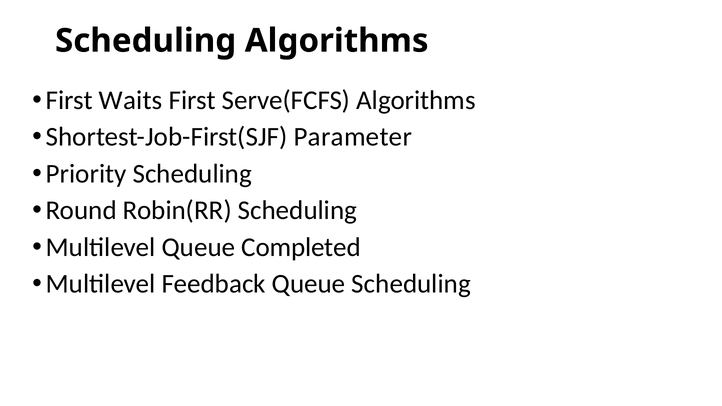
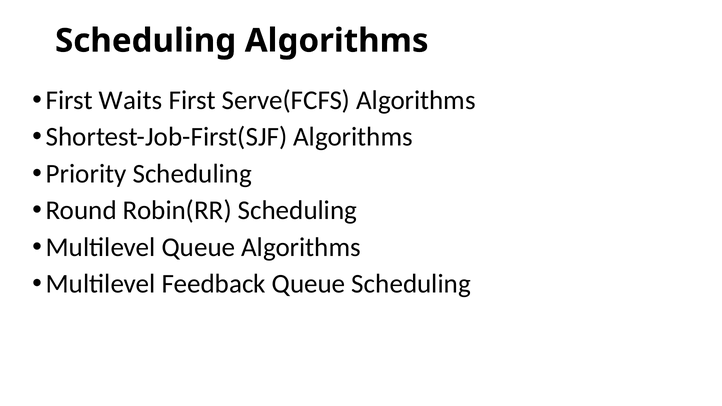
Shortest-Job-First(SJF Parameter: Parameter -> Algorithms (353, 137)
Queue Completed: Completed -> Algorithms (301, 247)
